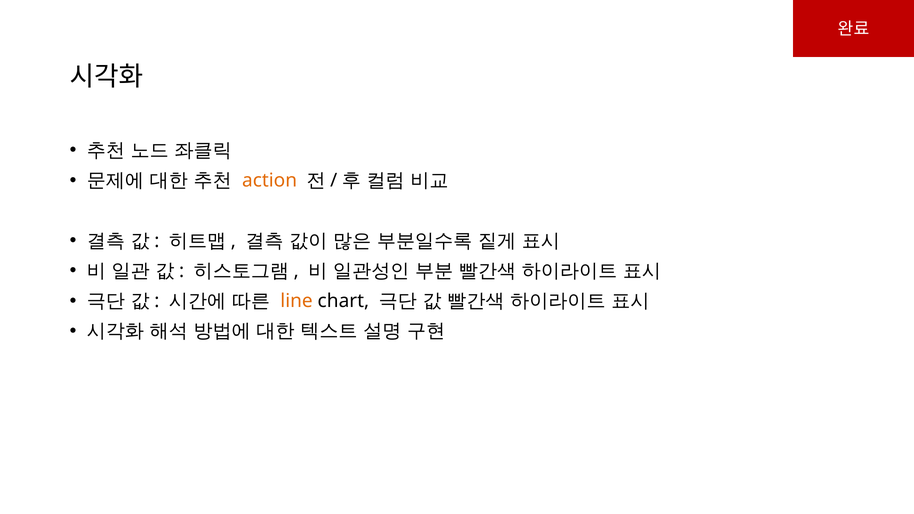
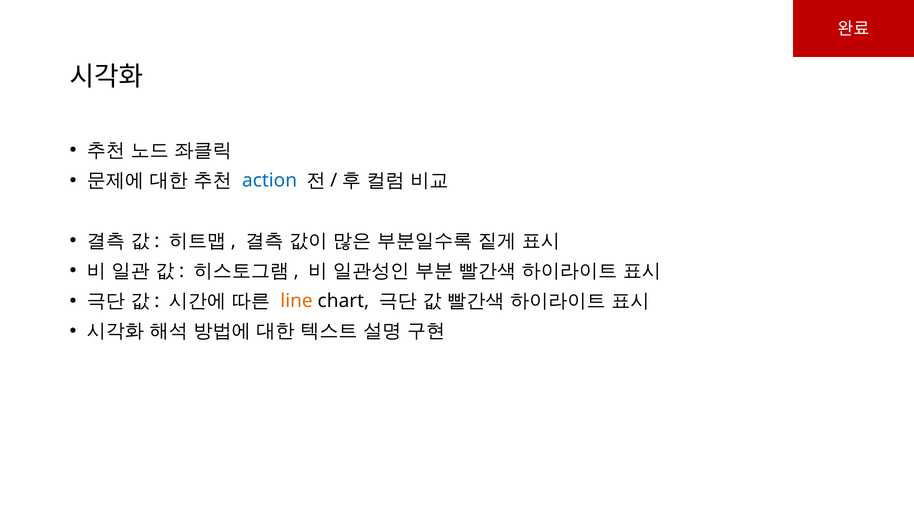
action colour: orange -> blue (270, 181)
